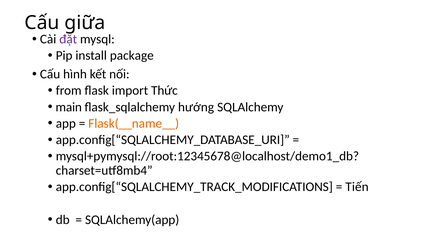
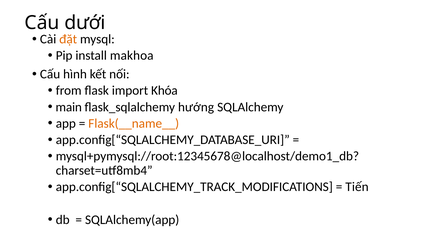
giữa: giữa -> dưới (85, 23)
đặt colour: purple -> orange (68, 39)
package: package -> makhoa (132, 56)
Thức: Thức -> Khóa (164, 91)
